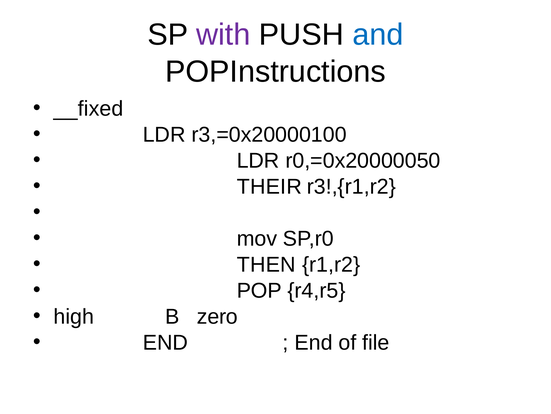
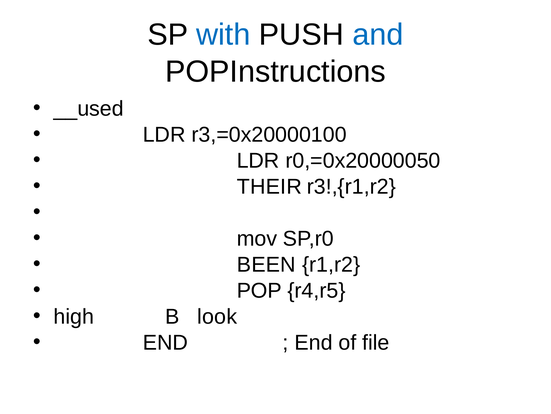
with colour: purple -> blue (223, 35)
__fixed: __fixed -> __used (89, 109)
THEN: THEN -> BEEN (266, 264)
zero: zero -> look (217, 316)
